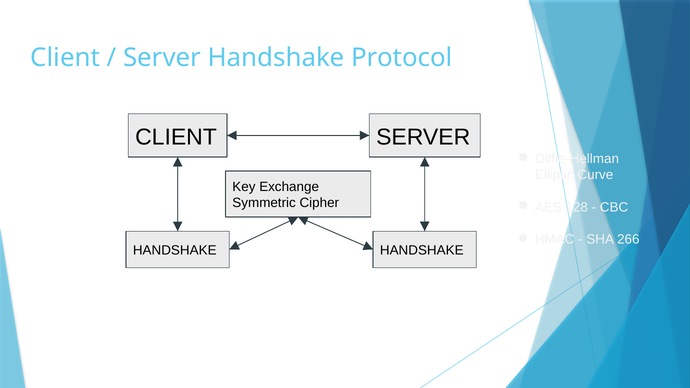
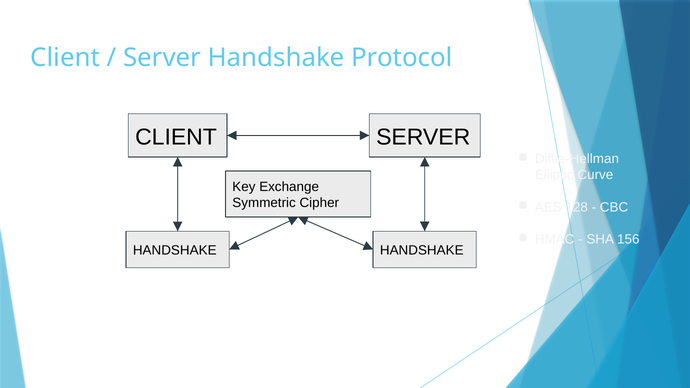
266: 266 -> 156 (628, 239)
